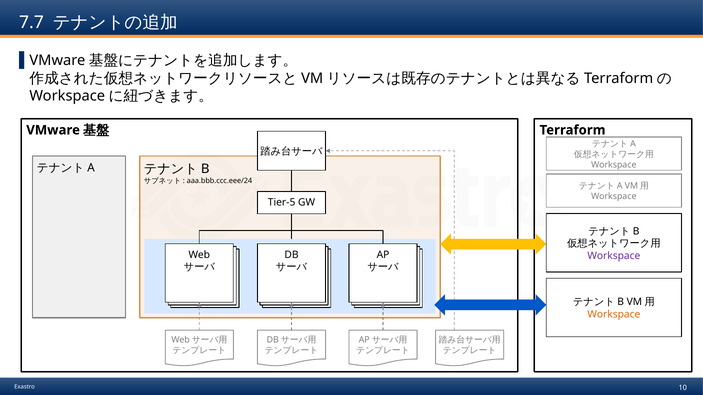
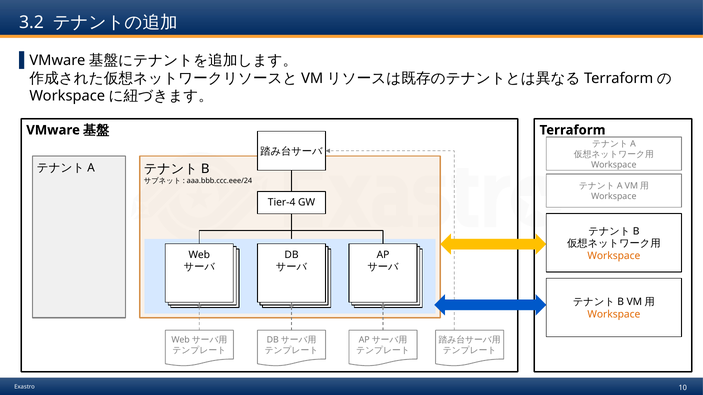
7.7: 7.7 -> 3.2 (31, 22)
Tier-5: Tier-5 -> Tier-4 (282, 203)
Workspace colour: purple -> orange (614, 256)
